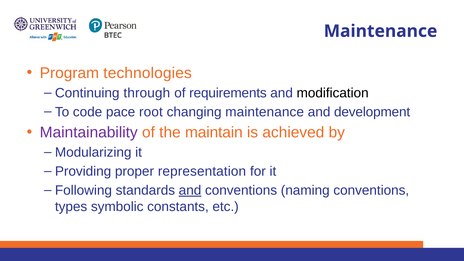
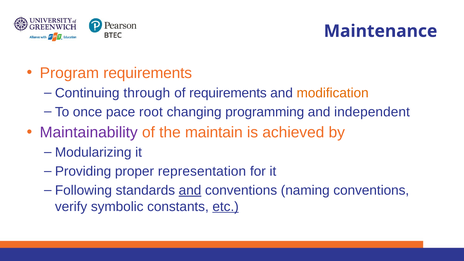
Program technologies: technologies -> requirements (148, 73)
modification colour: black -> orange (333, 93)
code: code -> once (88, 112)
changing maintenance: maintenance -> programming (265, 112)
development: development -> independent (372, 112)
types: types -> verify (71, 207)
etc underline: none -> present (226, 207)
